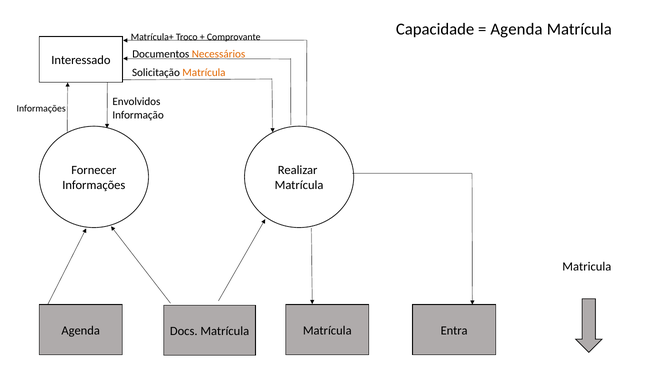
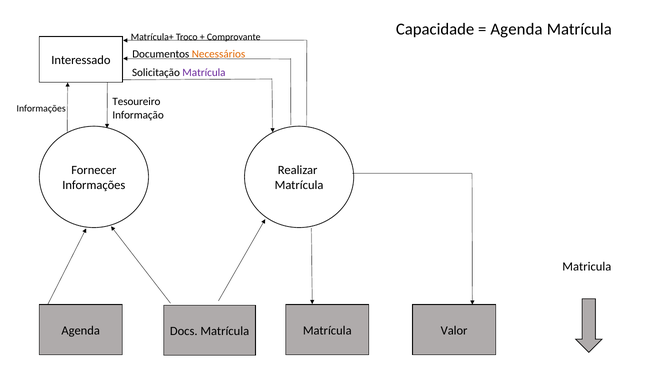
Matrícula colour: orange -> purple (204, 72)
Envolvidos: Envolvidos -> Tesoureiro (136, 102)
Entra: Entra -> Valor (454, 330)
